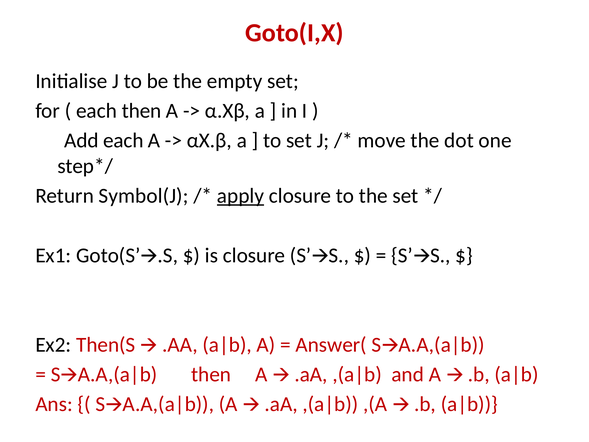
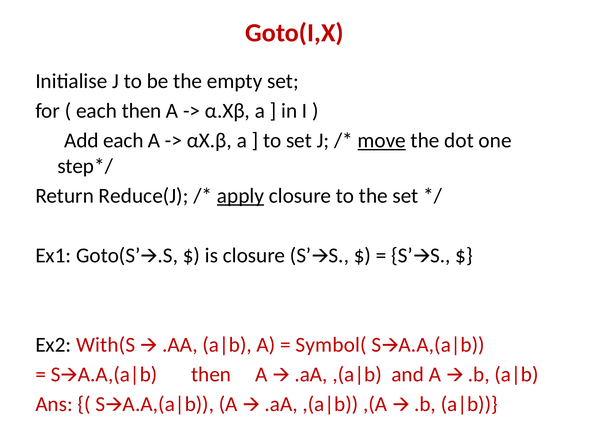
move underline: none -> present (382, 141)
Symbol(J: Symbol(J -> Reduce(J (144, 196)
Then(S: Then(S -> With(S (106, 345)
Answer(: Answer( -> Symbol( (331, 345)
